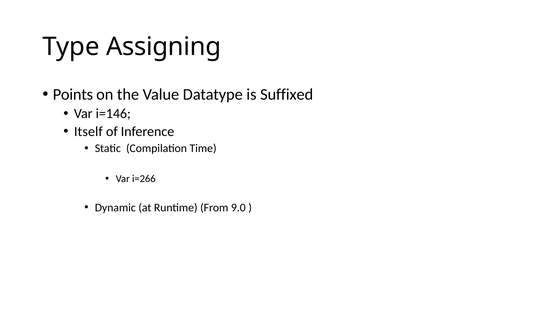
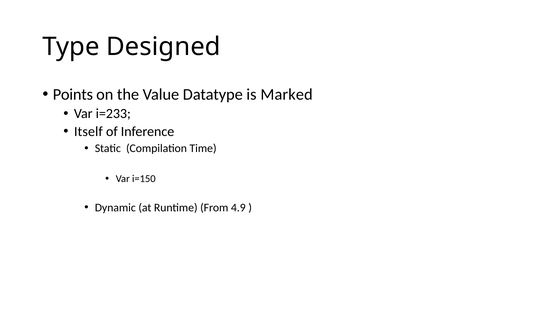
Assigning: Assigning -> Designed (163, 47)
Suffixed: Suffixed -> Marked (287, 94)
i=146: i=146 -> i=233 (113, 114)
i=266: i=266 -> i=150 (144, 179)
9.0: 9.0 -> 4.9 (238, 208)
